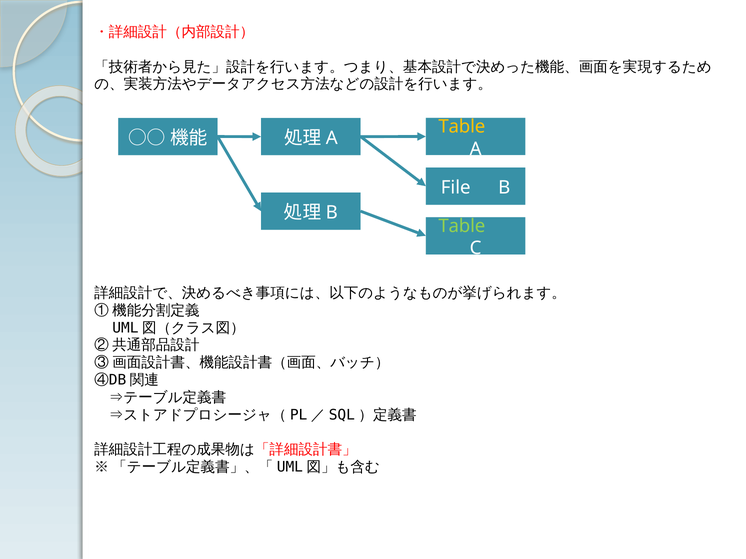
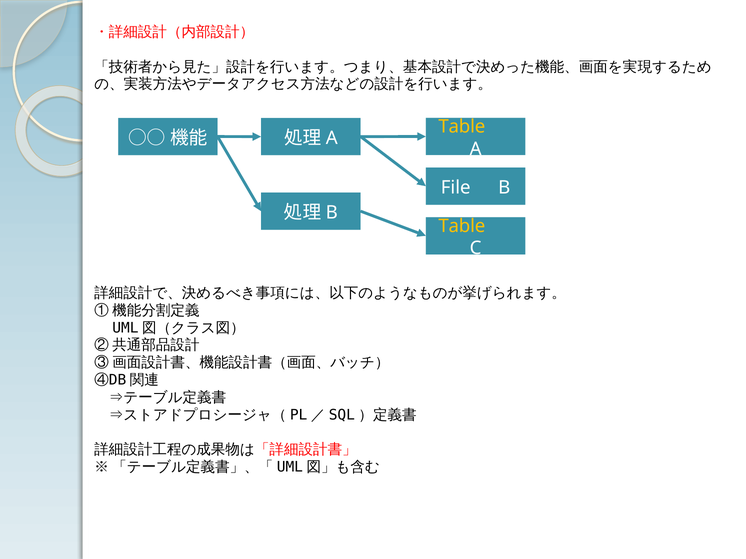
Table colour: light green -> yellow (462, 226)
